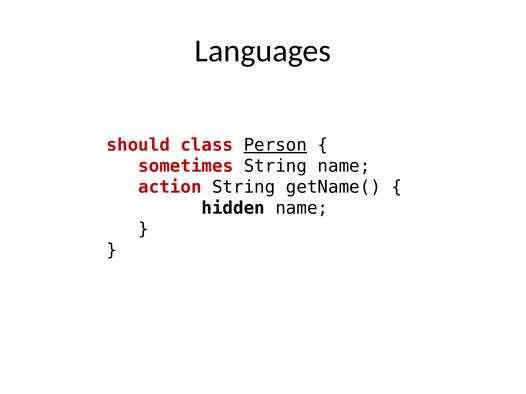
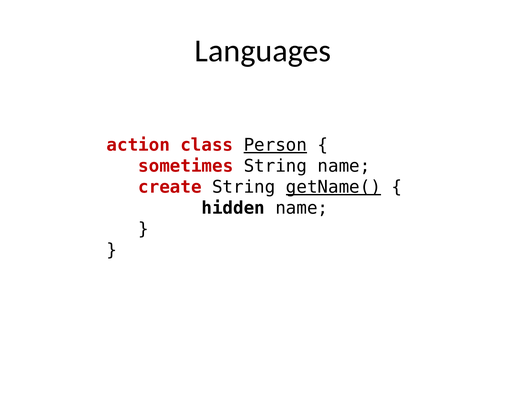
should: should -> action (138, 145)
action: action -> create (170, 187)
getName( underline: none -> present (333, 187)
